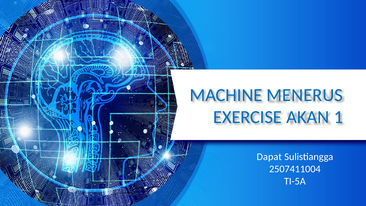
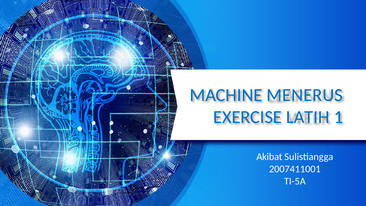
AKAN: AKAN -> LATIH (308, 117)
Dapat: Dapat -> Akibat (269, 157)
2507411004: 2507411004 -> 2007411001 (295, 169)
